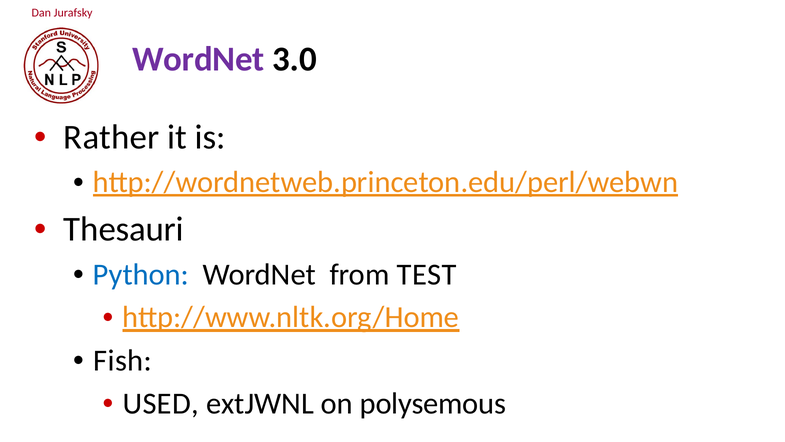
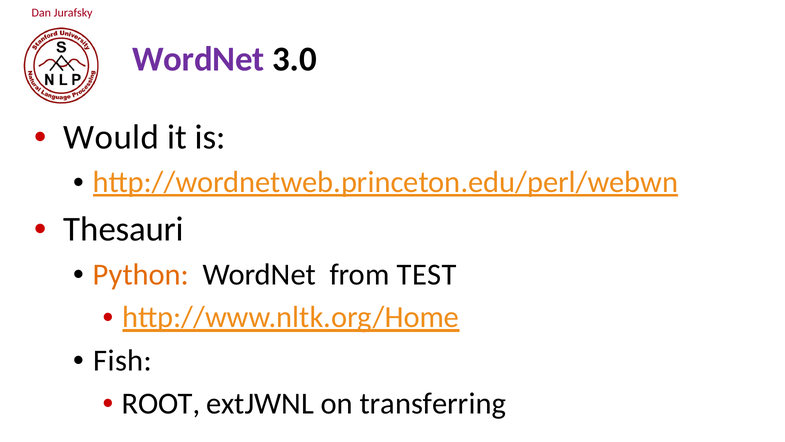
Rather: Rather -> Would (111, 137)
Python colour: blue -> orange (141, 274)
USED: USED -> ROOT (161, 403)
polysemous: polysemous -> transferring (433, 403)
